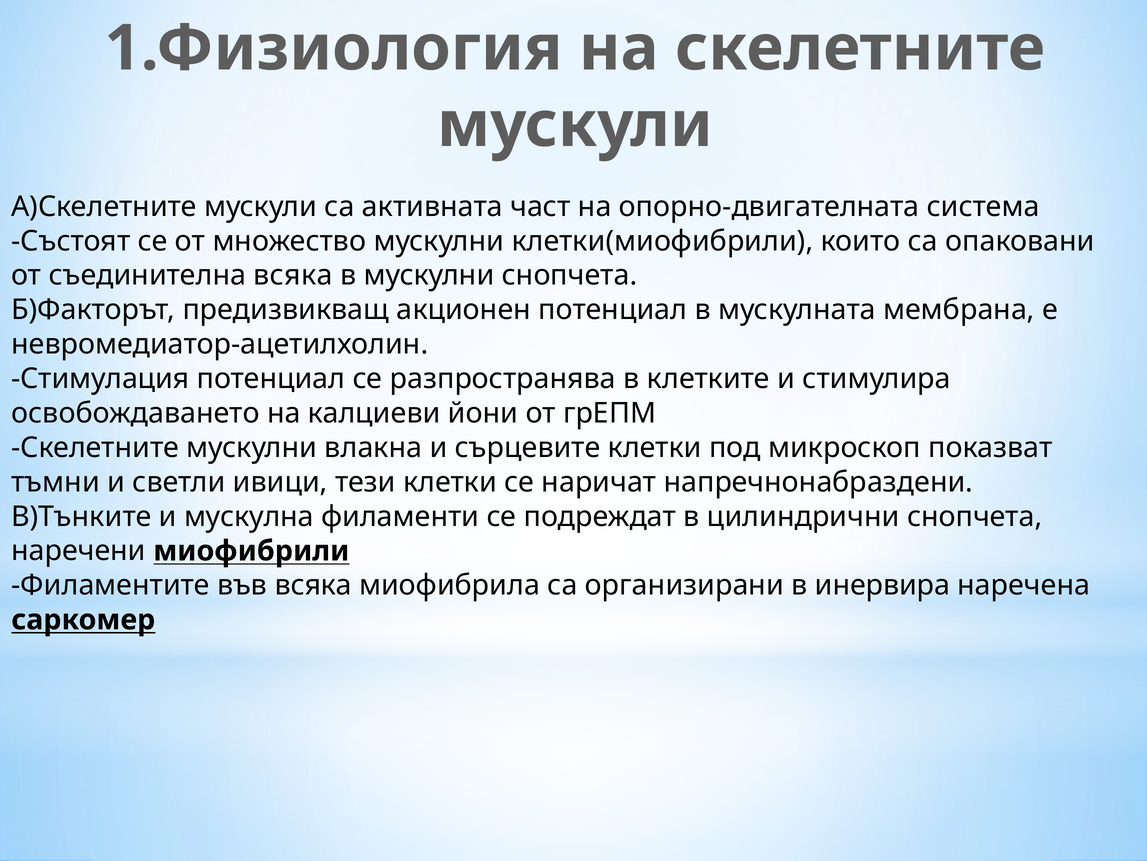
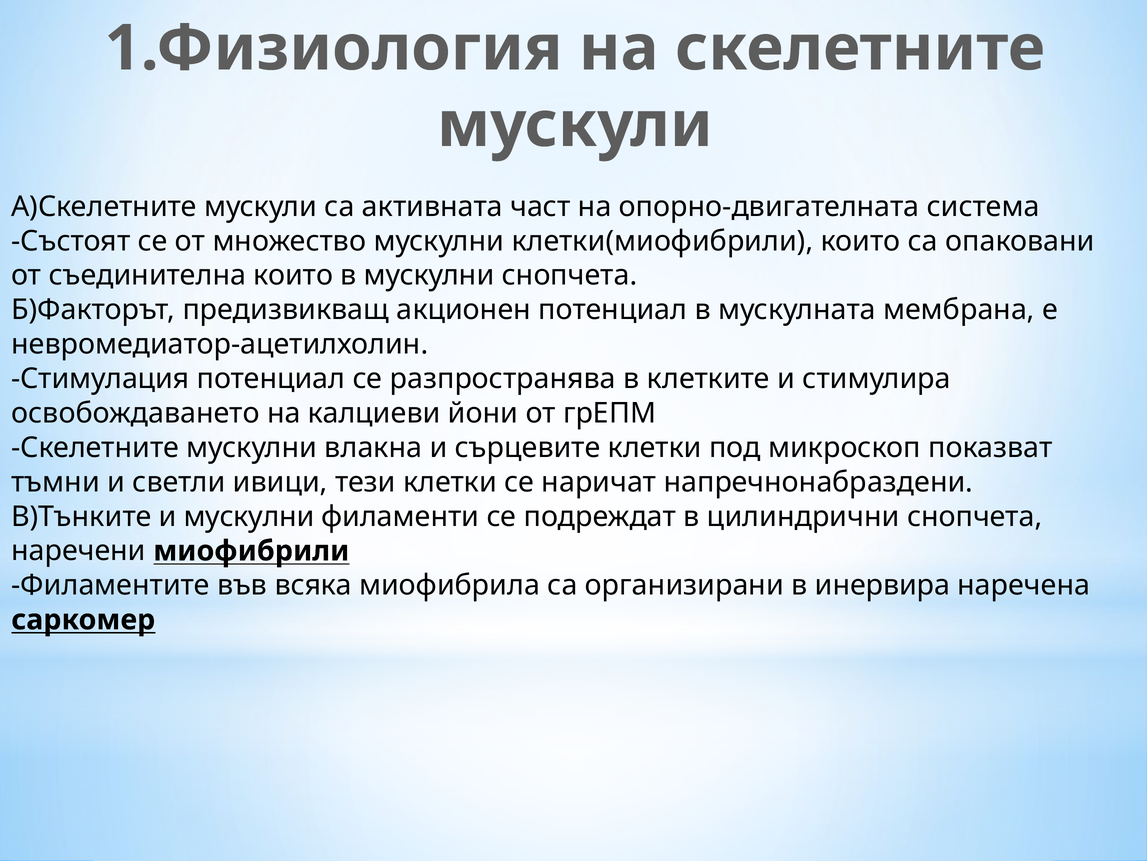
съединителна всяка: всяка -> които (293, 275)
и мускулна: мускулна -> мускулни (249, 516)
